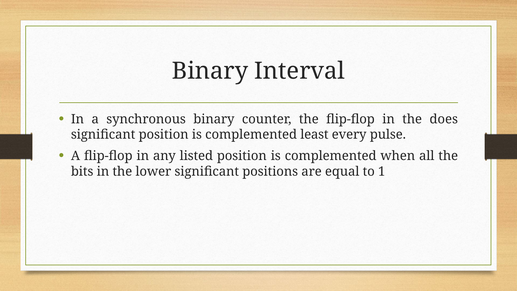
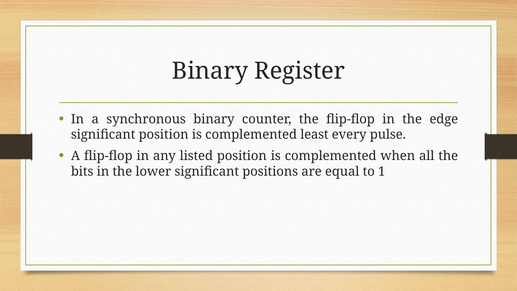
Interval: Interval -> Register (300, 71)
does: does -> edge (444, 119)
